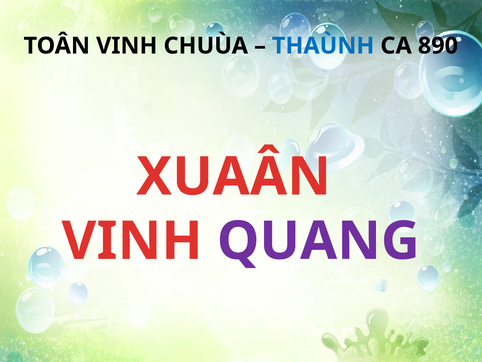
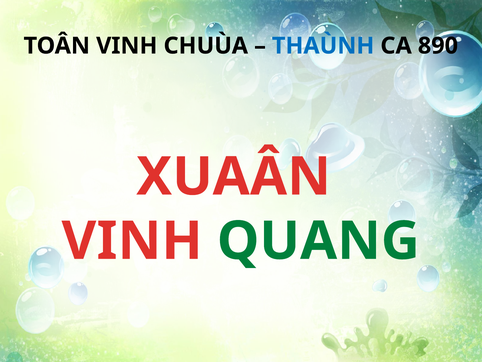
QUANG colour: purple -> green (318, 241)
